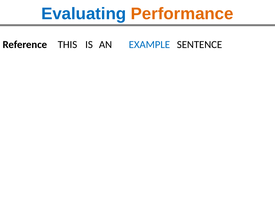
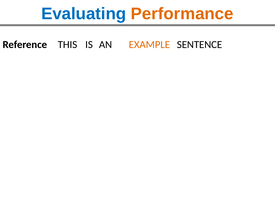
EXAMPLE colour: blue -> orange (149, 45)
